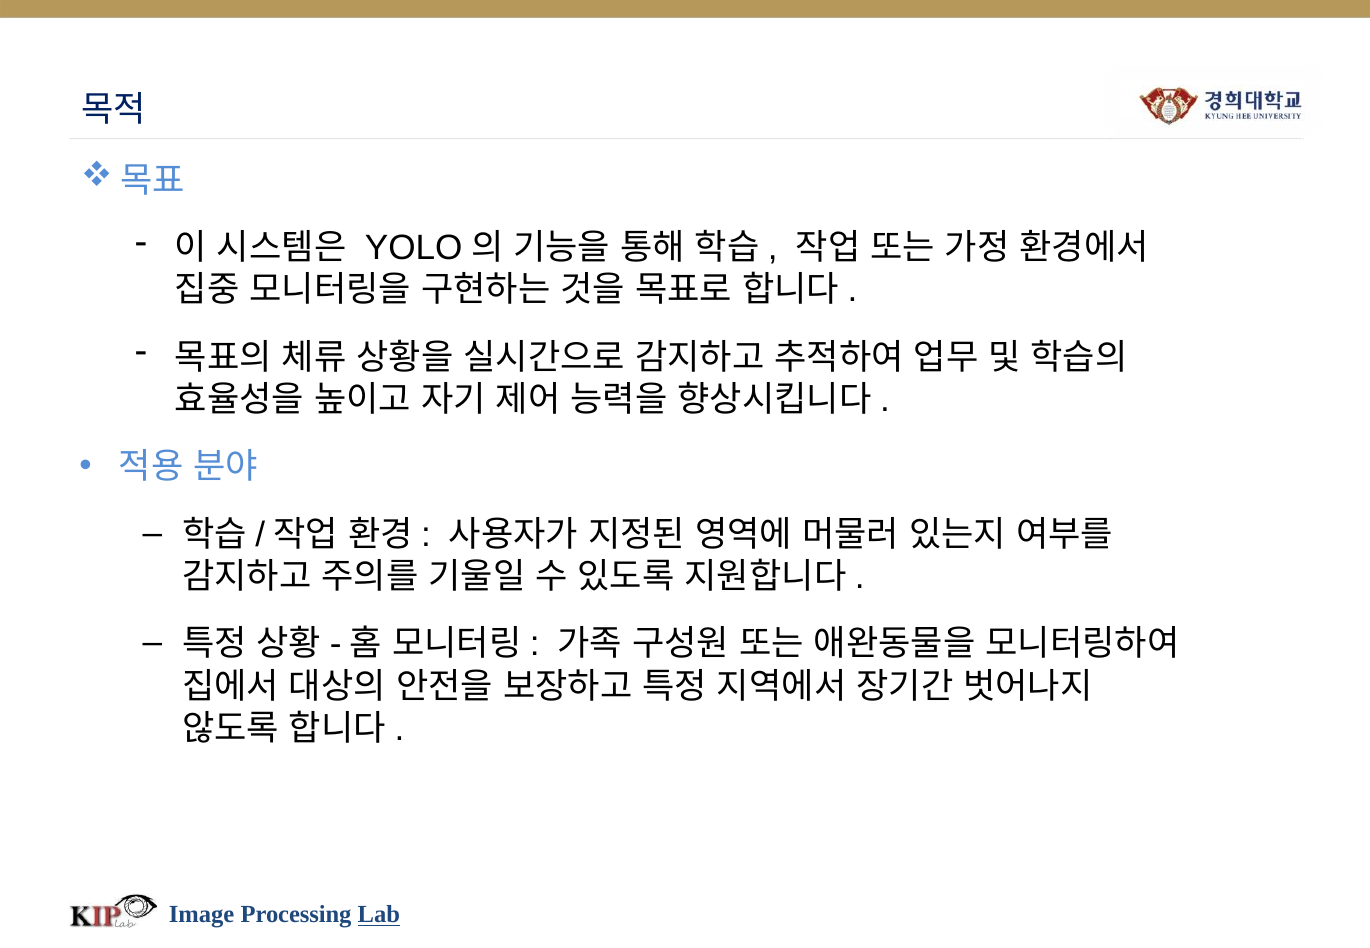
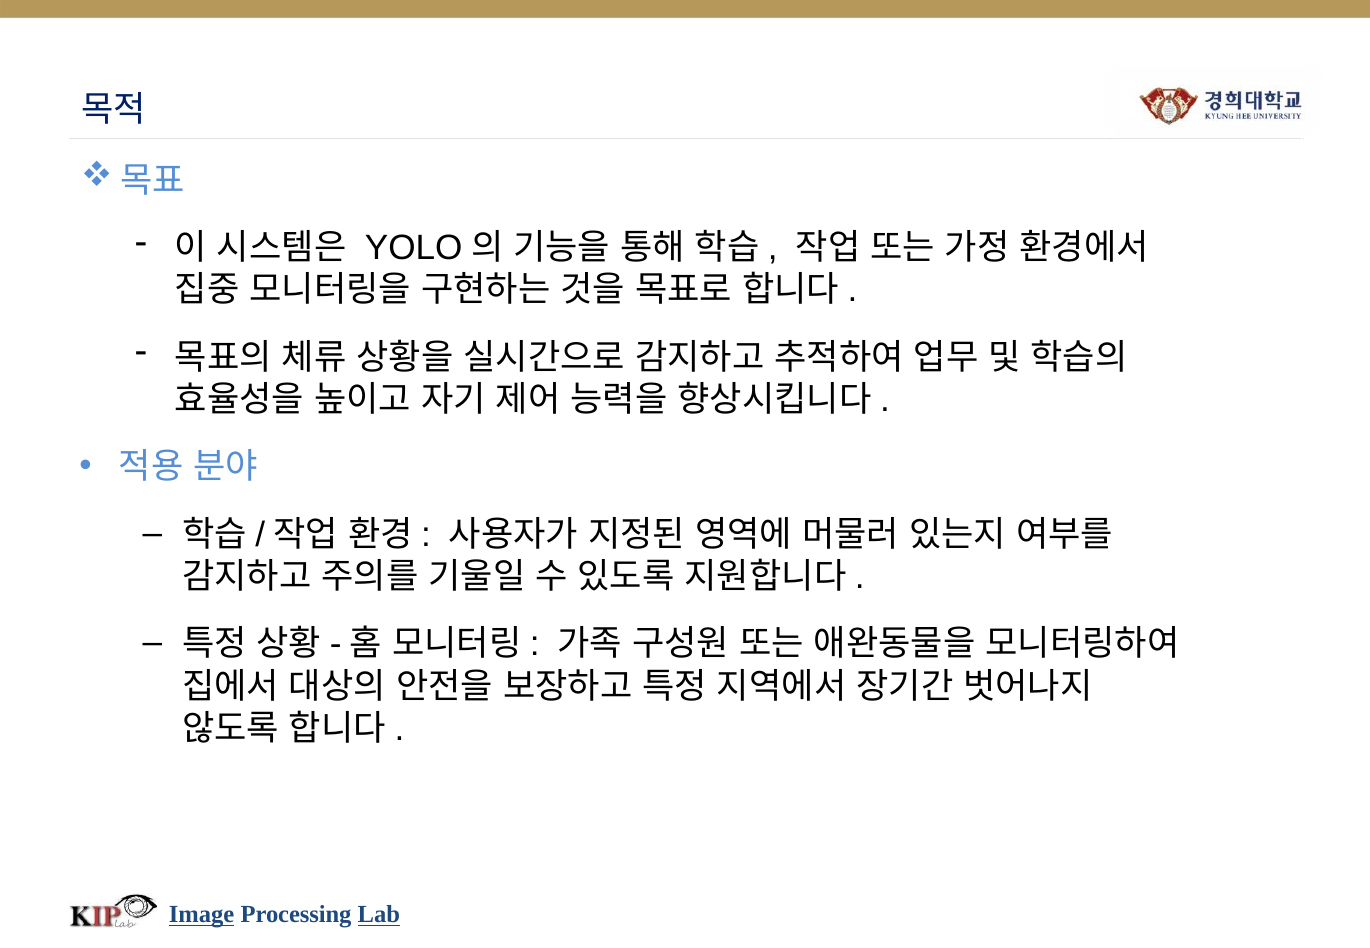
Image underline: none -> present (202, 915)
